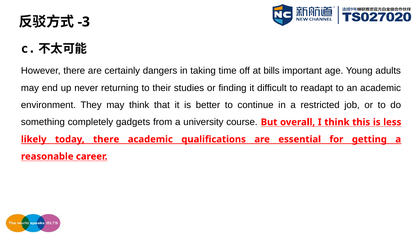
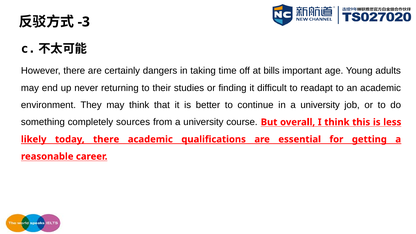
in a restricted: restricted -> university (320, 105)
gadgets: gadgets -> sources (133, 122)
